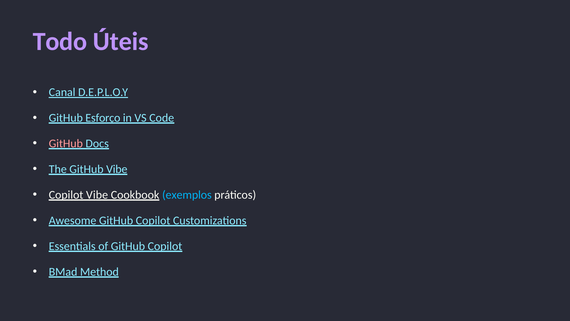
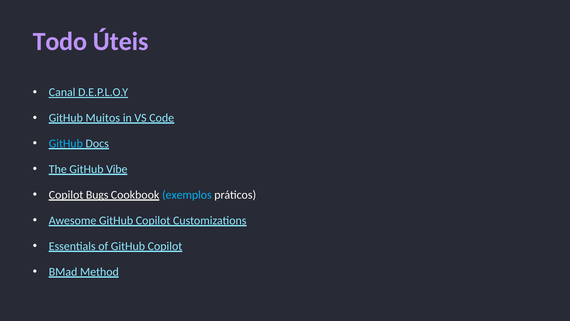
Esforço: Esforço -> Muitos (103, 118)
GitHub colour: pink -> light blue (66, 143)
Copilot Vibe: Vibe -> Bugs (97, 195)
